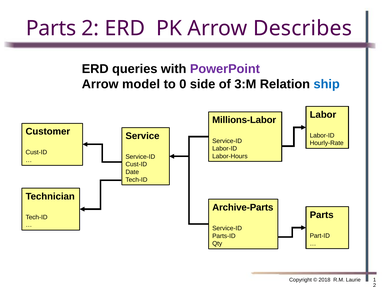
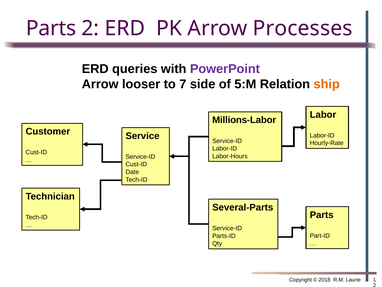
Describes: Describes -> Processes (303, 28)
model: model -> looser (141, 84)
0: 0 -> 7 (183, 84)
3:M: 3:M -> 5:M (245, 84)
ship colour: blue -> orange (327, 84)
Archive-Parts: Archive-Parts -> Several-Parts (243, 207)
